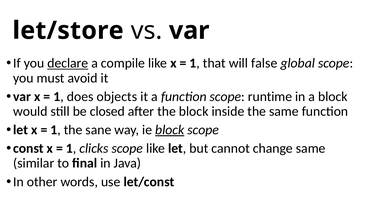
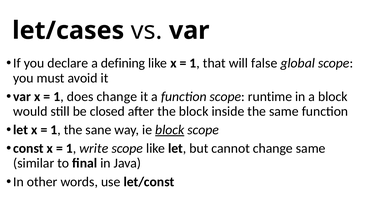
let/store: let/store -> let/cases (68, 31)
declare underline: present -> none (68, 63)
compile: compile -> defining (123, 63)
does objects: objects -> change (117, 97)
clicks: clicks -> write (94, 149)
